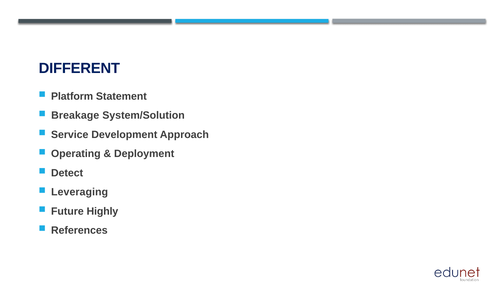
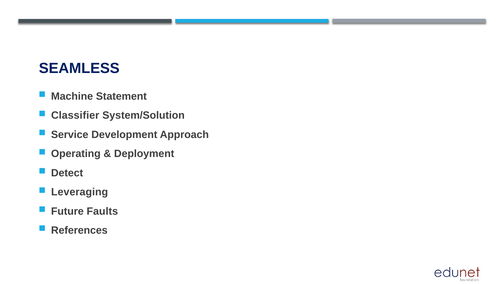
DIFFERENT: DIFFERENT -> SEAMLESS (79, 68)
Platform: Platform -> Machine (72, 96)
Breakage: Breakage -> Classifier (75, 115)
Highly: Highly -> Faults (102, 211)
